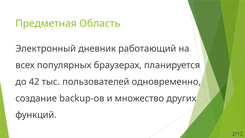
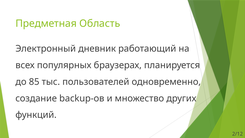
42: 42 -> 85 (34, 82)
